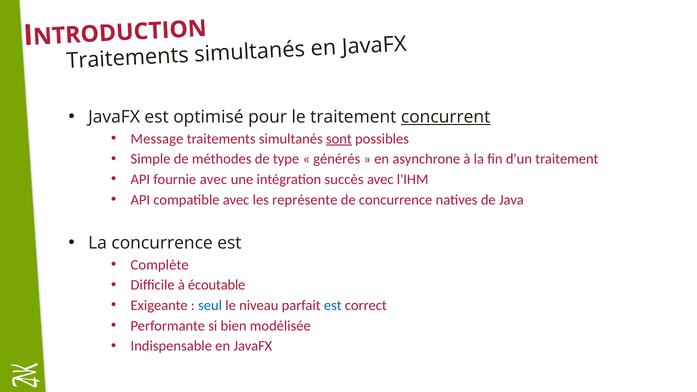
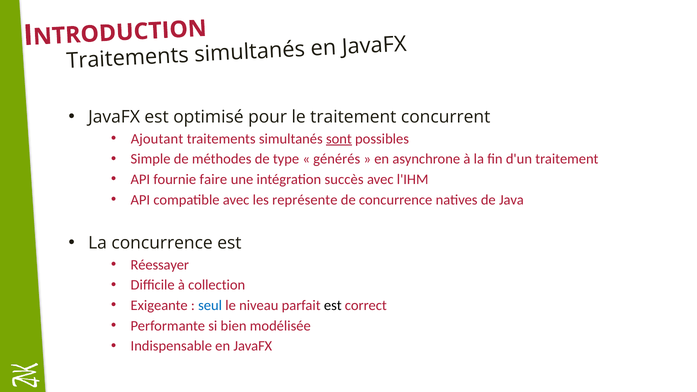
concurrent underline: present -> none (446, 117)
Message: Message -> Ajoutant (157, 139)
fournie avec: avec -> faire (213, 179)
Complète: Complète -> Réessayer (160, 265)
écoutable: écoutable -> collection (217, 285)
est colour: blue -> black (333, 305)
